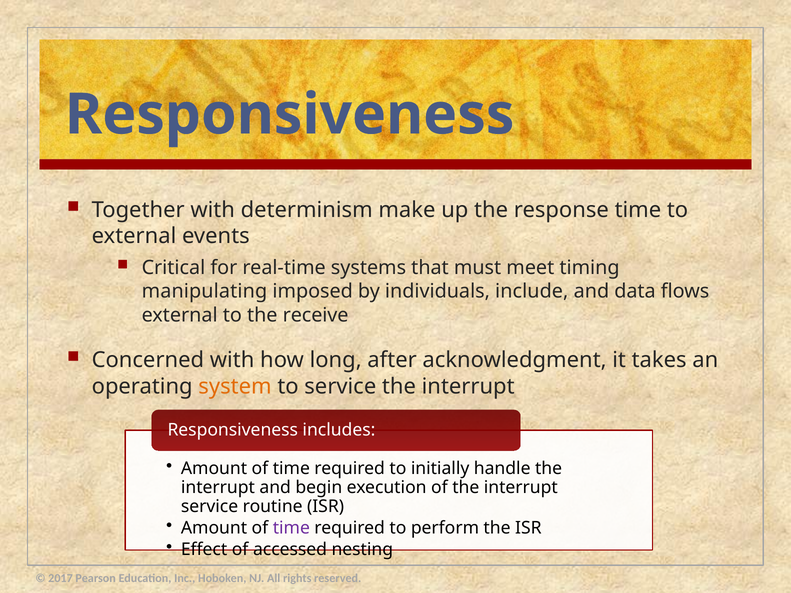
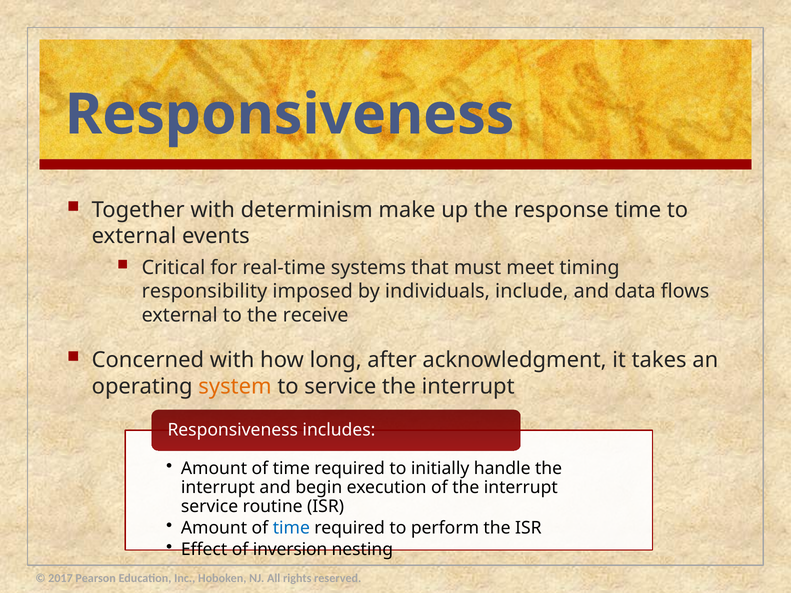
manipulating: manipulating -> responsibility (204, 292)
time colour: purple -> blue (291, 528)
accessed: accessed -> inversion (290, 550)
